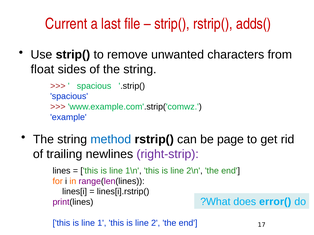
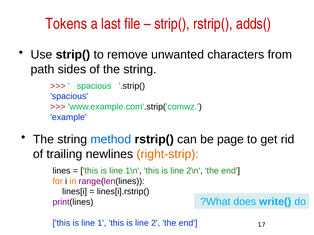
Current: Current -> Tokens (66, 24)
float: float -> path (42, 69)
right-strip colour: purple -> orange (168, 154)
error(: error( -> write( (275, 202)
